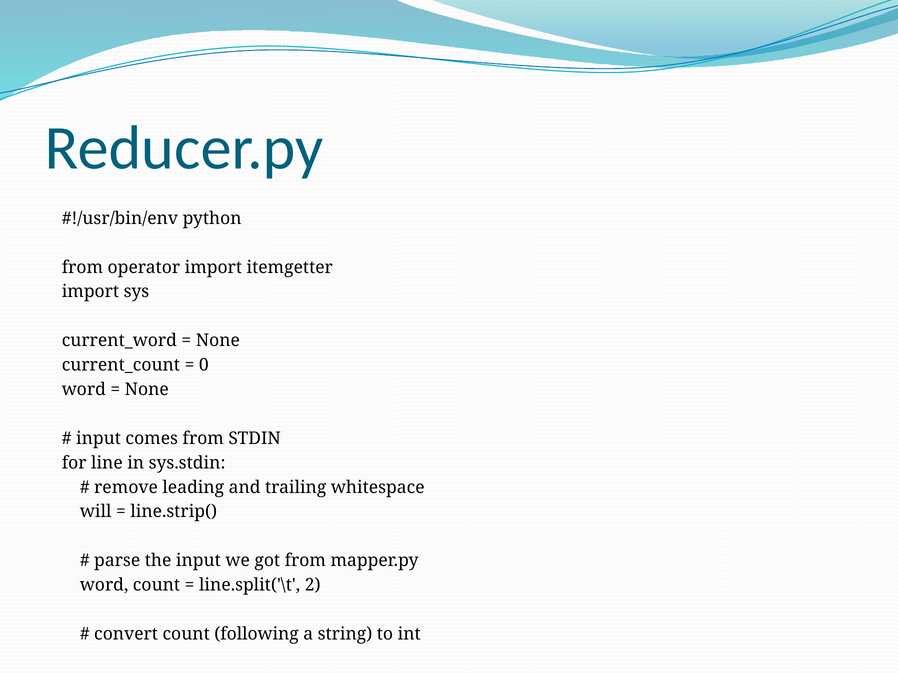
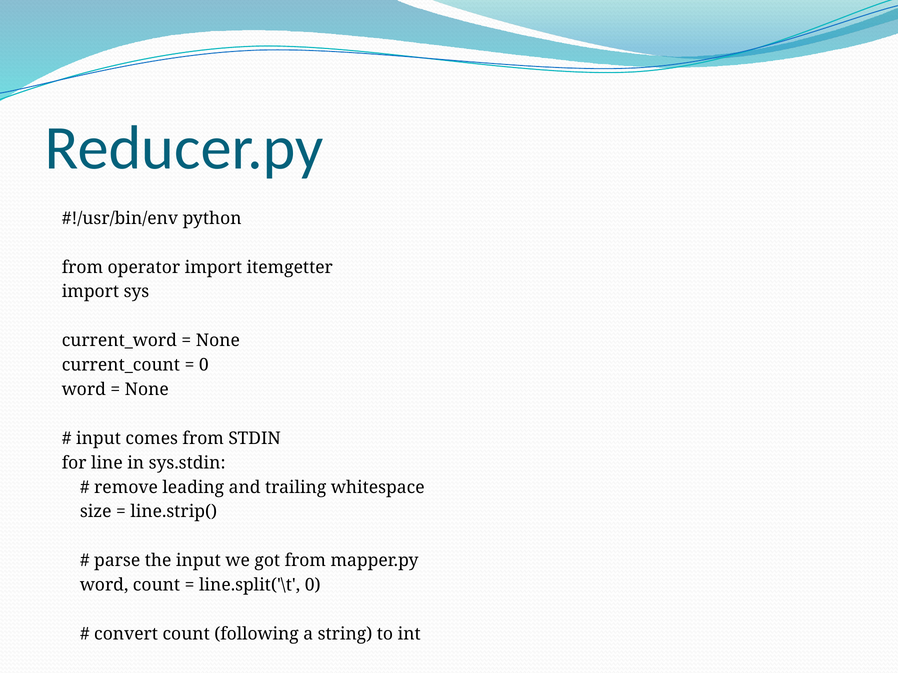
will: will -> size (96, 512)
line.split('\t 2: 2 -> 0 (313, 586)
